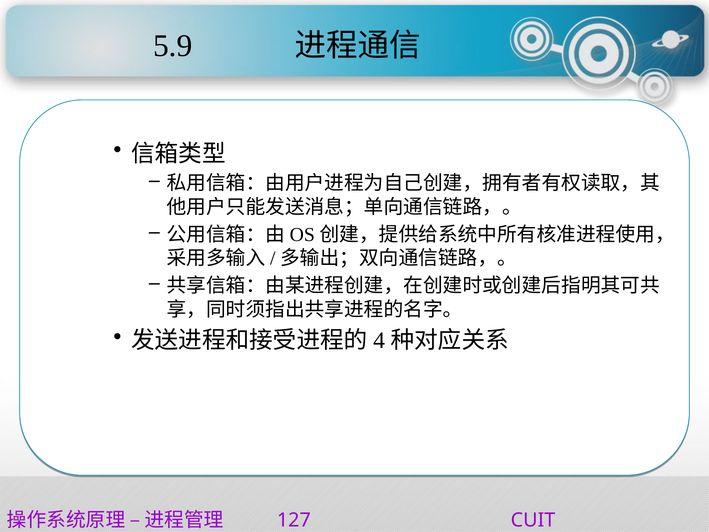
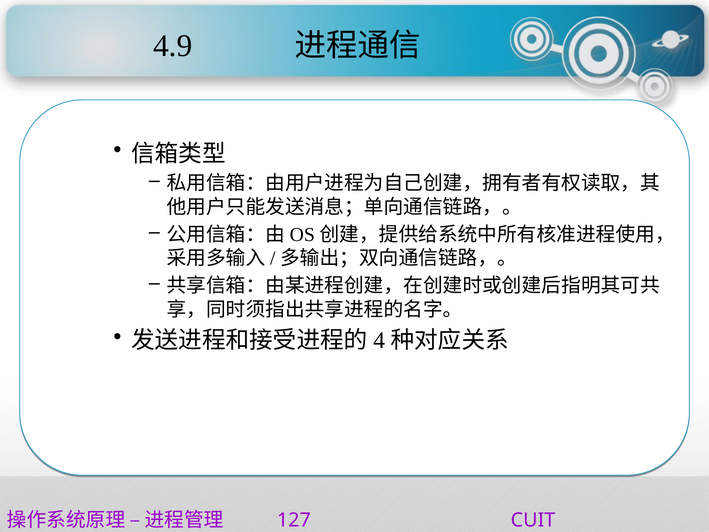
5.9: 5.9 -> 4.9 (173, 46)
